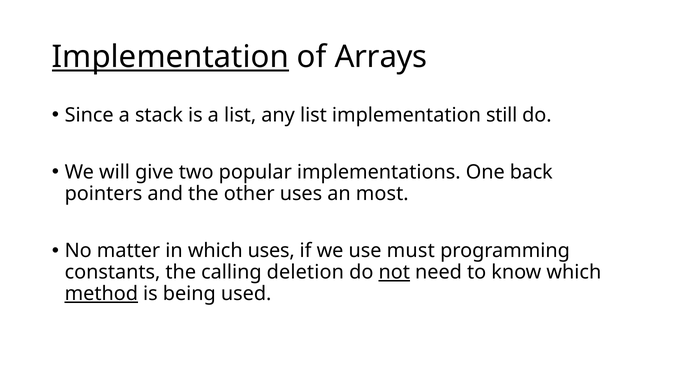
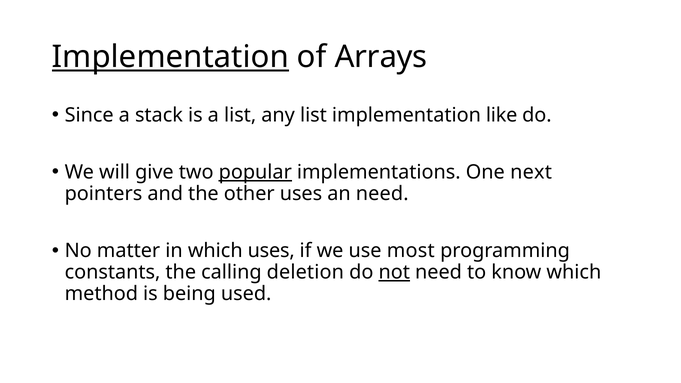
still: still -> like (502, 115)
popular underline: none -> present (255, 172)
back: back -> next (531, 172)
an most: most -> need (382, 194)
must: must -> most (411, 251)
method underline: present -> none (101, 294)
